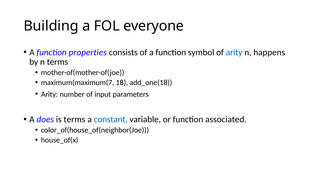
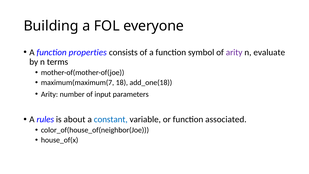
arity colour: blue -> purple (234, 52)
happens: happens -> evaluate (269, 52)
does: does -> rules (45, 119)
is terms: terms -> about (74, 119)
